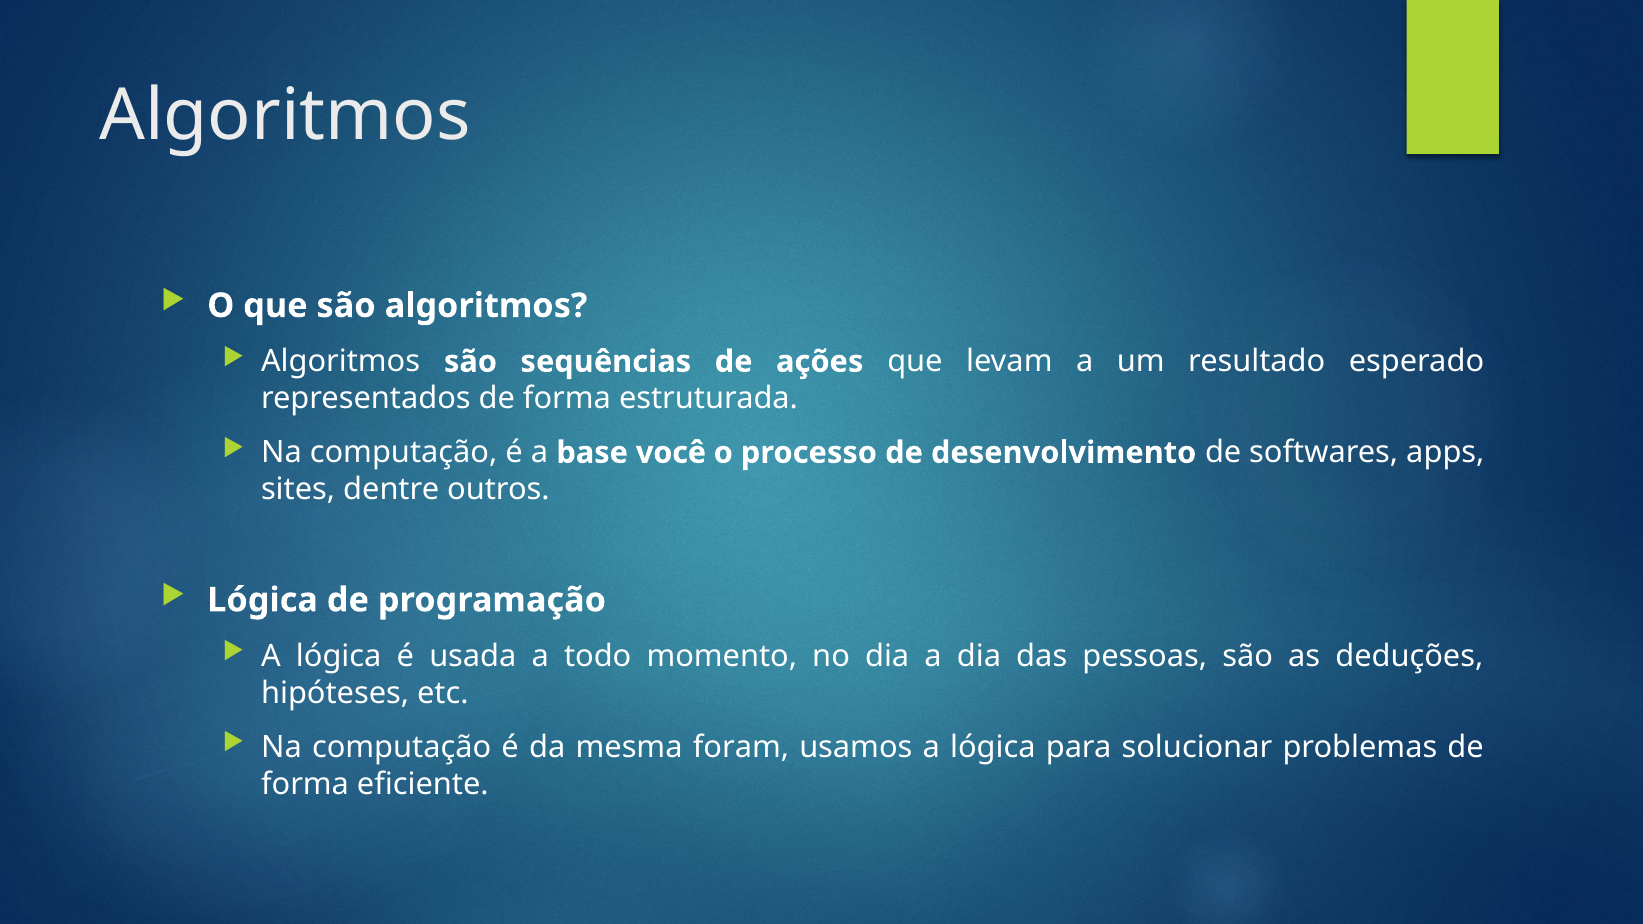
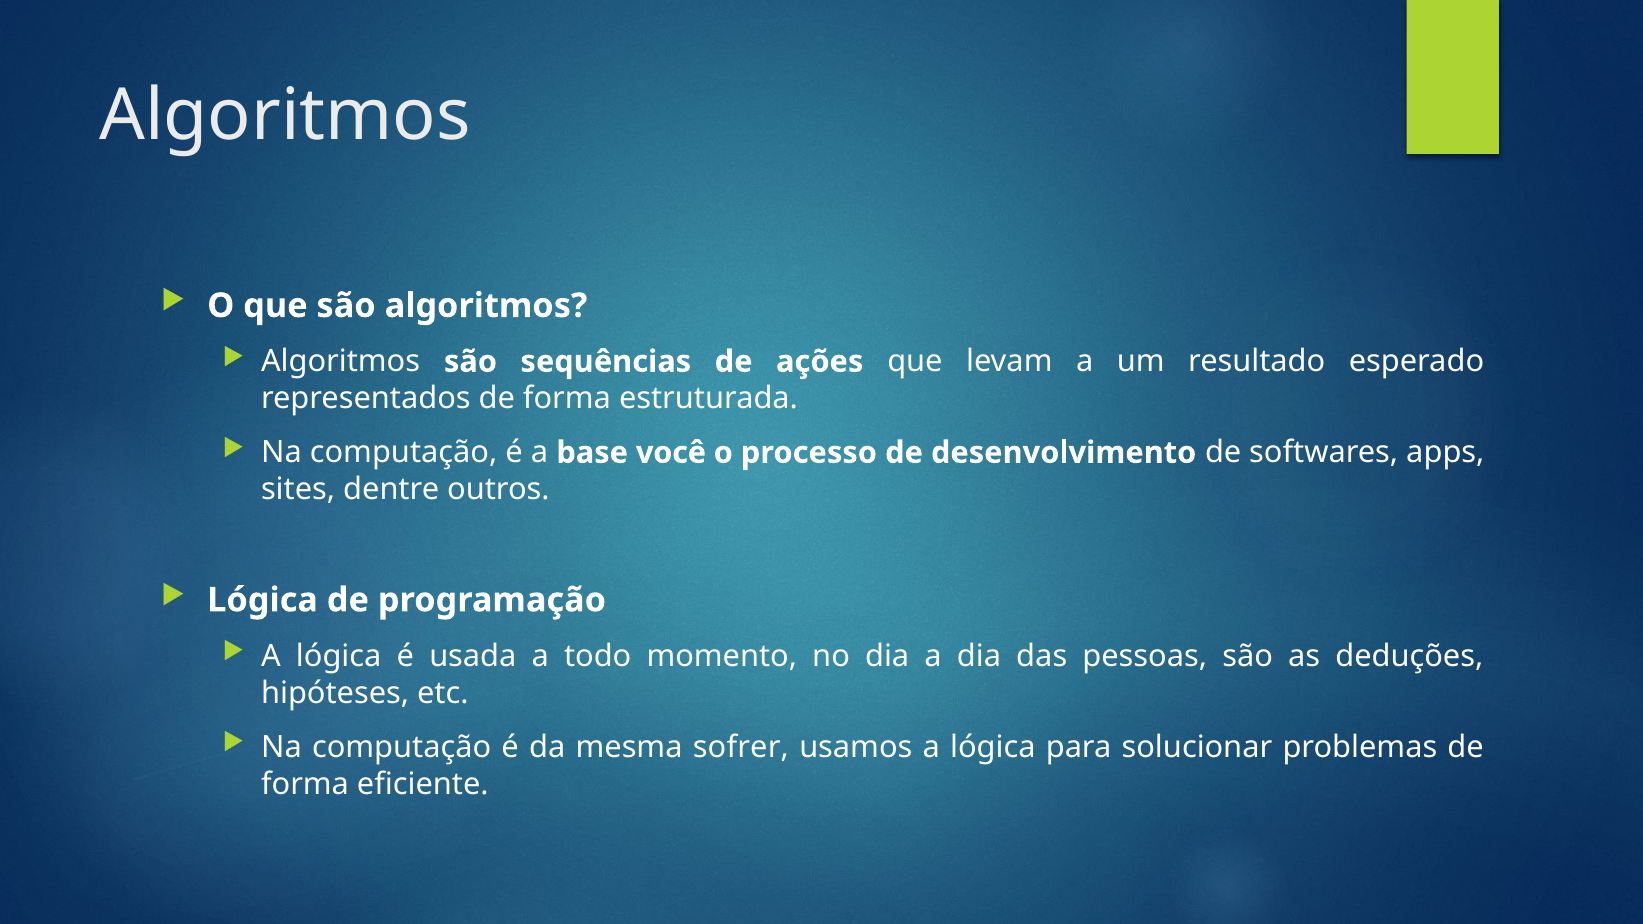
foram: foram -> sofrer (741, 747)
